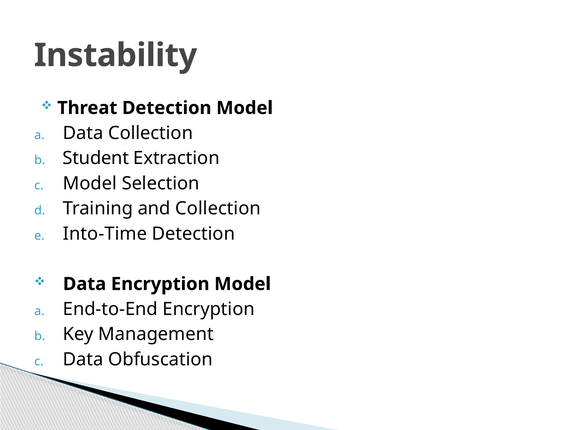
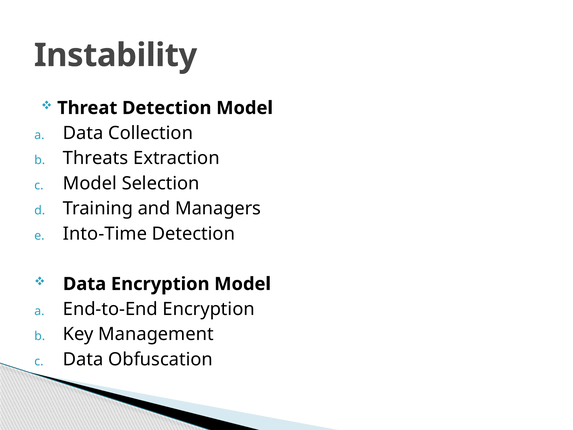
Student: Student -> Threats (96, 158)
and Collection: Collection -> Managers (218, 208)
